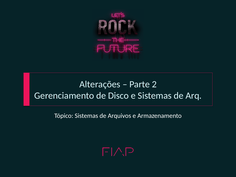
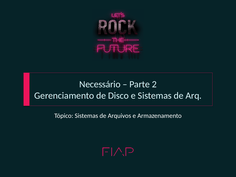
Alterações: Alterações -> Necessário (100, 84)
